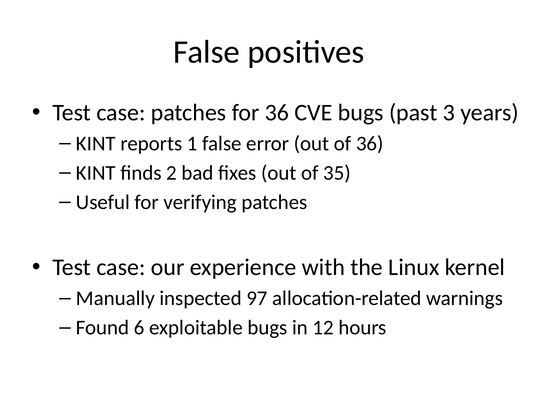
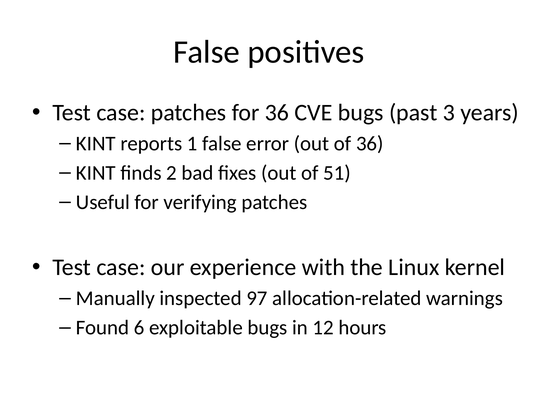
35: 35 -> 51 (337, 173)
